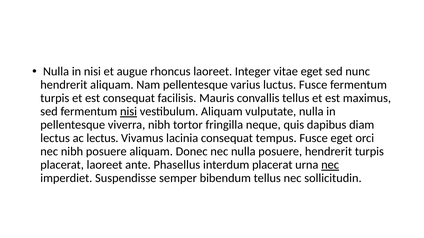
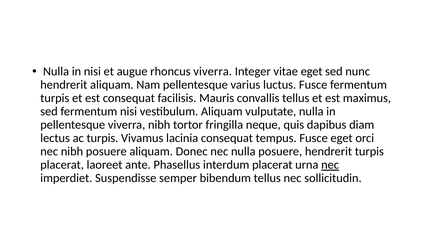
rhoncus laoreet: laoreet -> viverra (213, 72)
nisi underline: present -> none (129, 112)
ac lectus: lectus -> turpis (102, 138)
